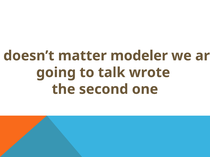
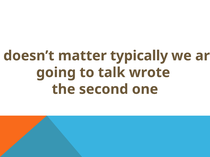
modeler: modeler -> typically (139, 56)
